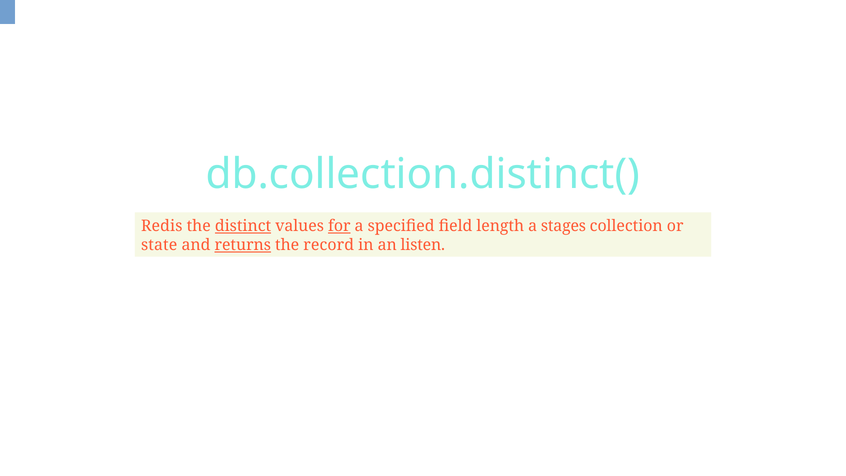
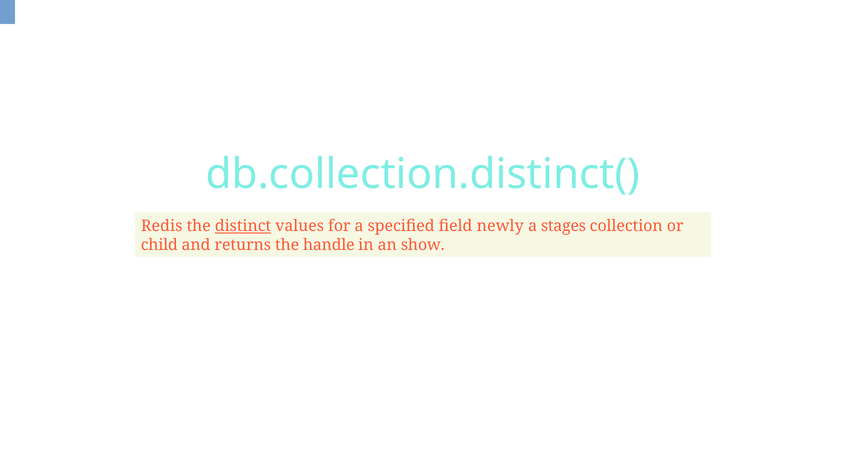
for underline: present -> none (339, 226)
length: length -> newly (500, 226)
state: state -> child (159, 245)
returns underline: present -> none (243, 245)
record: record -> handle (329, 245)
listen: listen -> show (423, 245)
